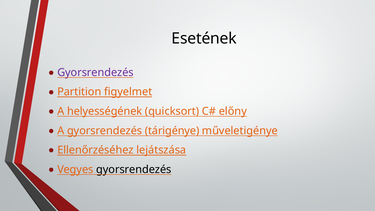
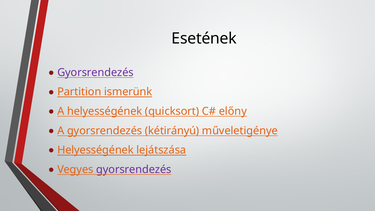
figyelmet: figyelmet -> ismerünk (128, 92)
tárigénye: tárigénye -> kétirányú (172, 131)
Ellenőrzéséhez: Ellenőrzéséhez -> Helyességének (95, 150)
gyorsrendezés colour: black -> purple (134, 169)
